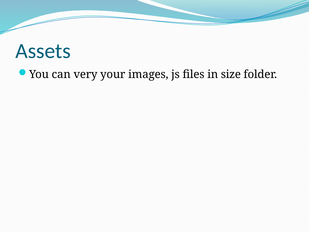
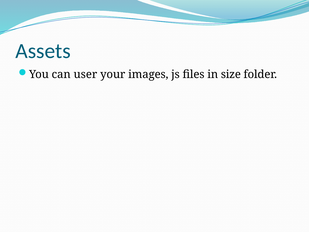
very: very -> user (85, 74)
